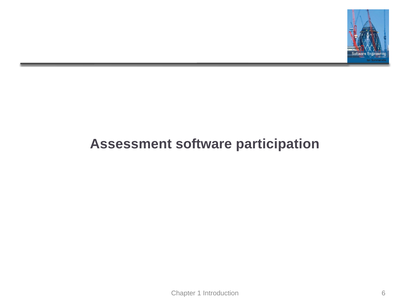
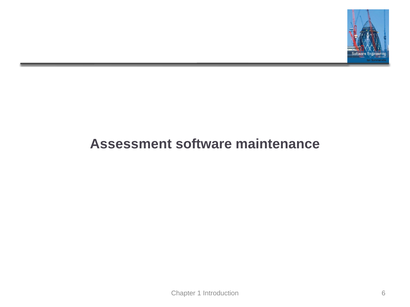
participation: participation -> maintenance (278, 144)
